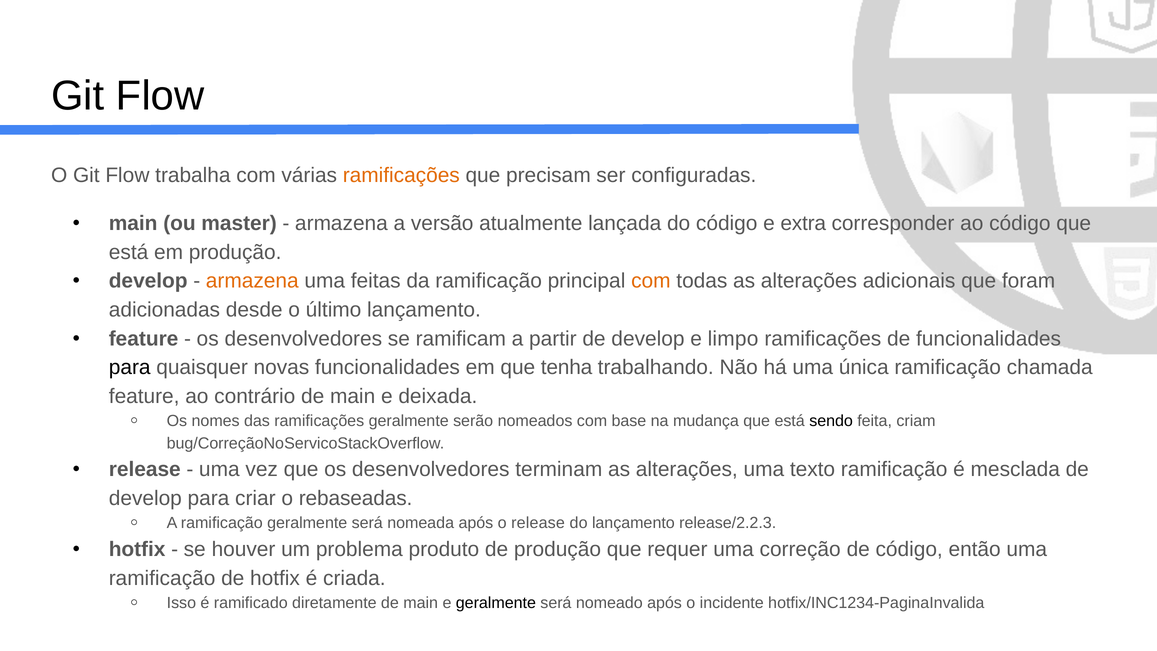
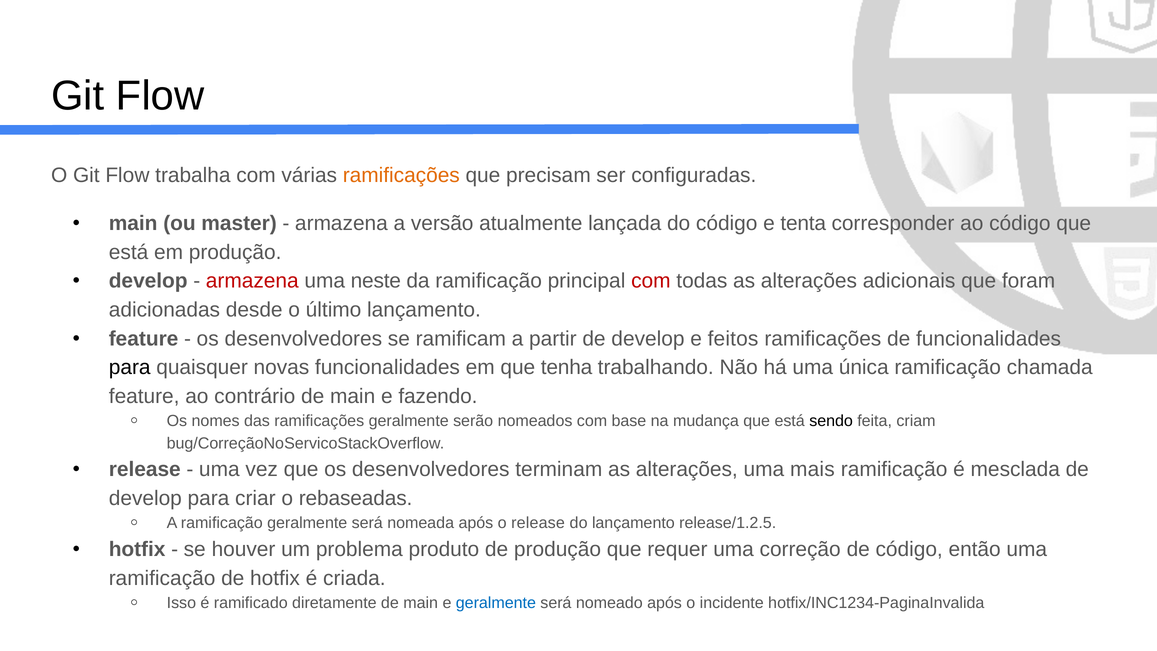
extra: extra -> tenta (803, 223)
armazena colour: orange -> red (252, 281)
feitas: feitas -> neste (376, 281)
com colour: orange -> red (651, 281)
limpo: limpo -> feitos (733, 339)
deixada: deixada -> fazendo (438, 396)
texto: texto -> mais (812, 469)
release/2.2.3: release/2.2.3 -> release/1.2.5 (728, 523)
geralmente colour: black -> blue (496, 603)
